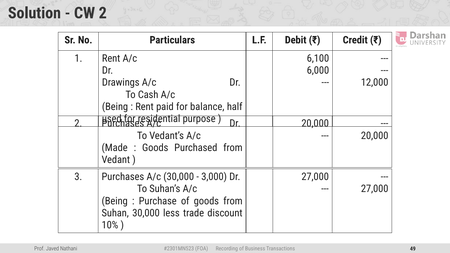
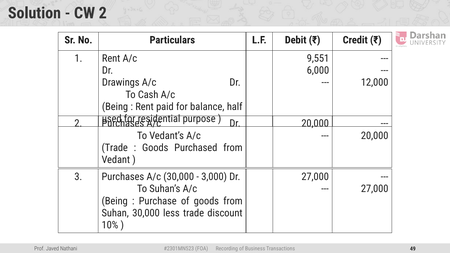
6,100: 6,100 -> 9,551 (318, 58)
Made: Made -> Trade (115, 148)
